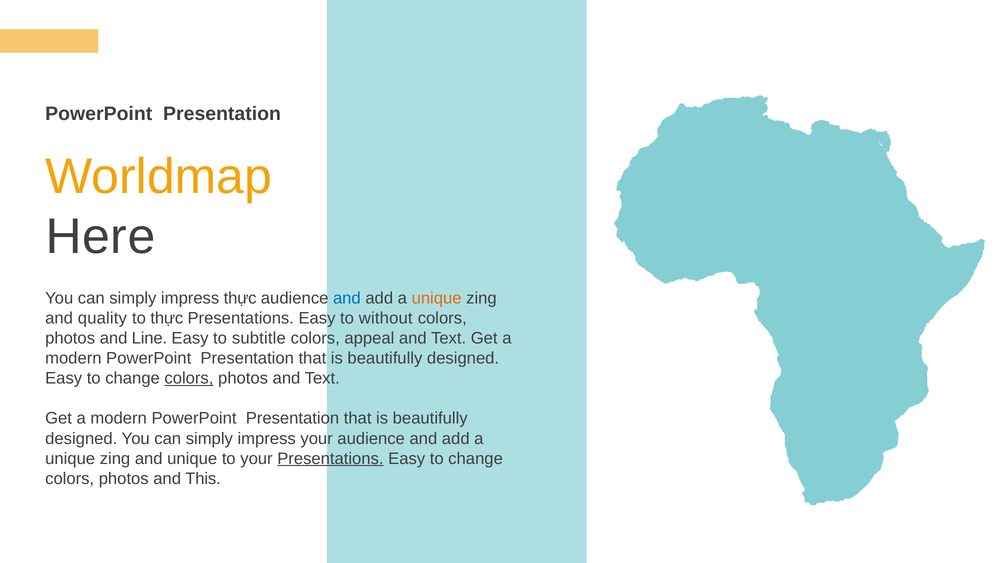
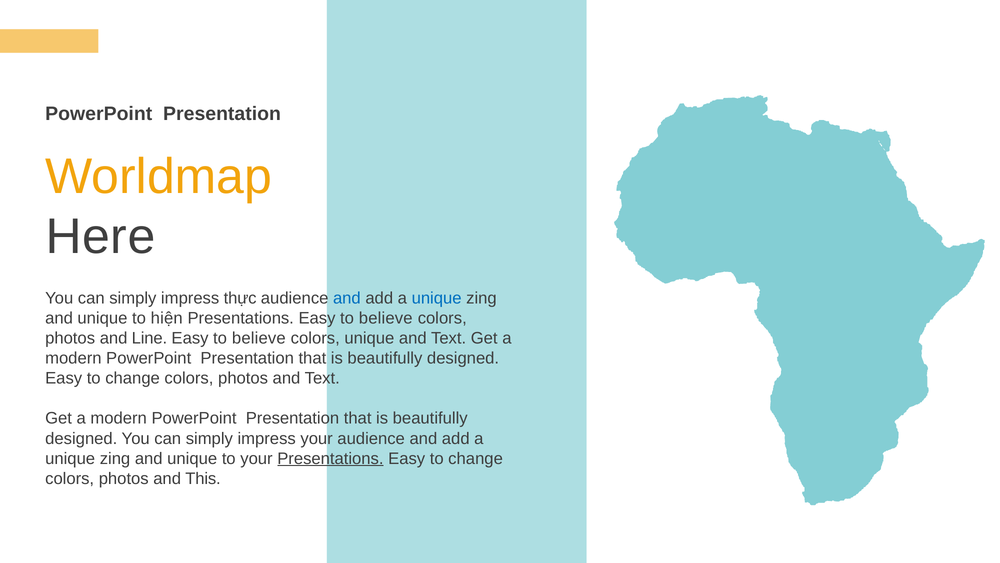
unique colour: orange -> blue (437, 298)
quality: quality -> unique (102, 318)
to thực: thực -> hiện (167, 318)
Presentations Easy to without: without -> believe (386, 318)
subtitle: subtitle -> believe (259, 338)
colors appeal: appeal -> unique (369, 338)
colors underline: present -> none (189, 378)
